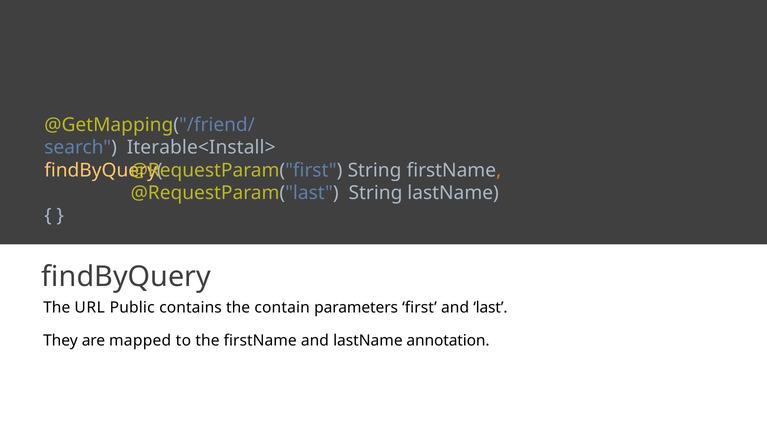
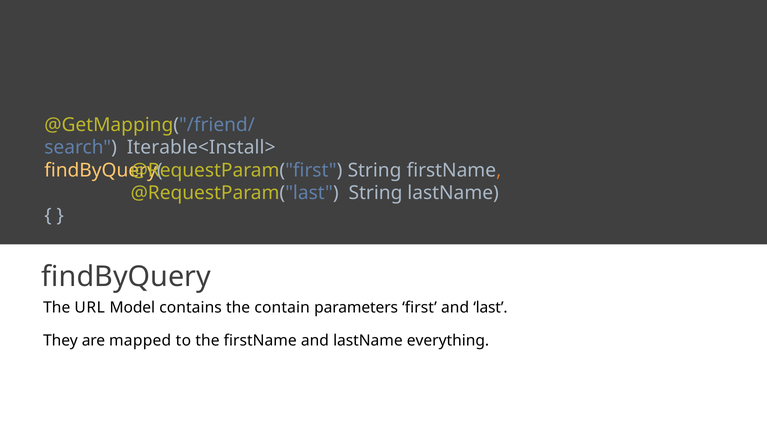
Public: Public -> Model (132, 308)
annotation: annotation -> everything (448, 341)
